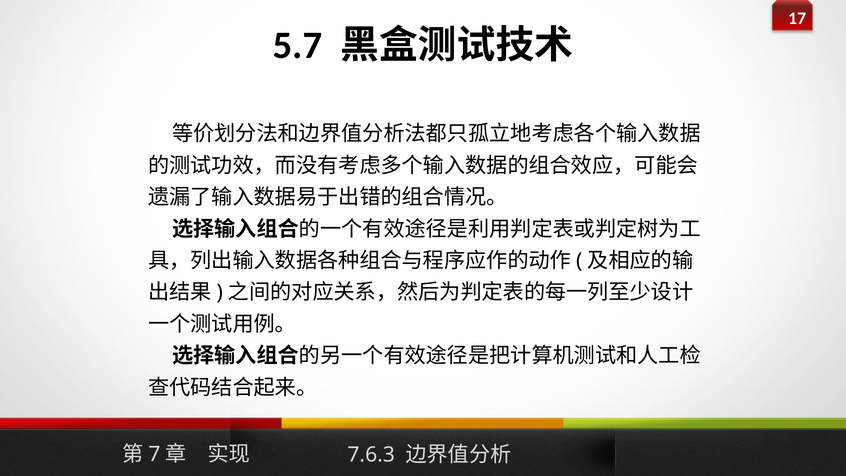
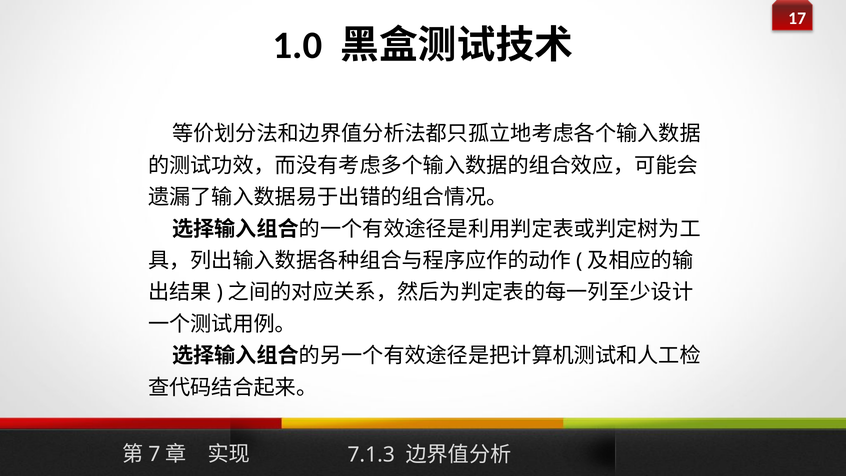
5.7: 5.7 -> 1.0 (297, 45)
7.6.3: 7.6.3 -> 7.1.3 (371, 455)
